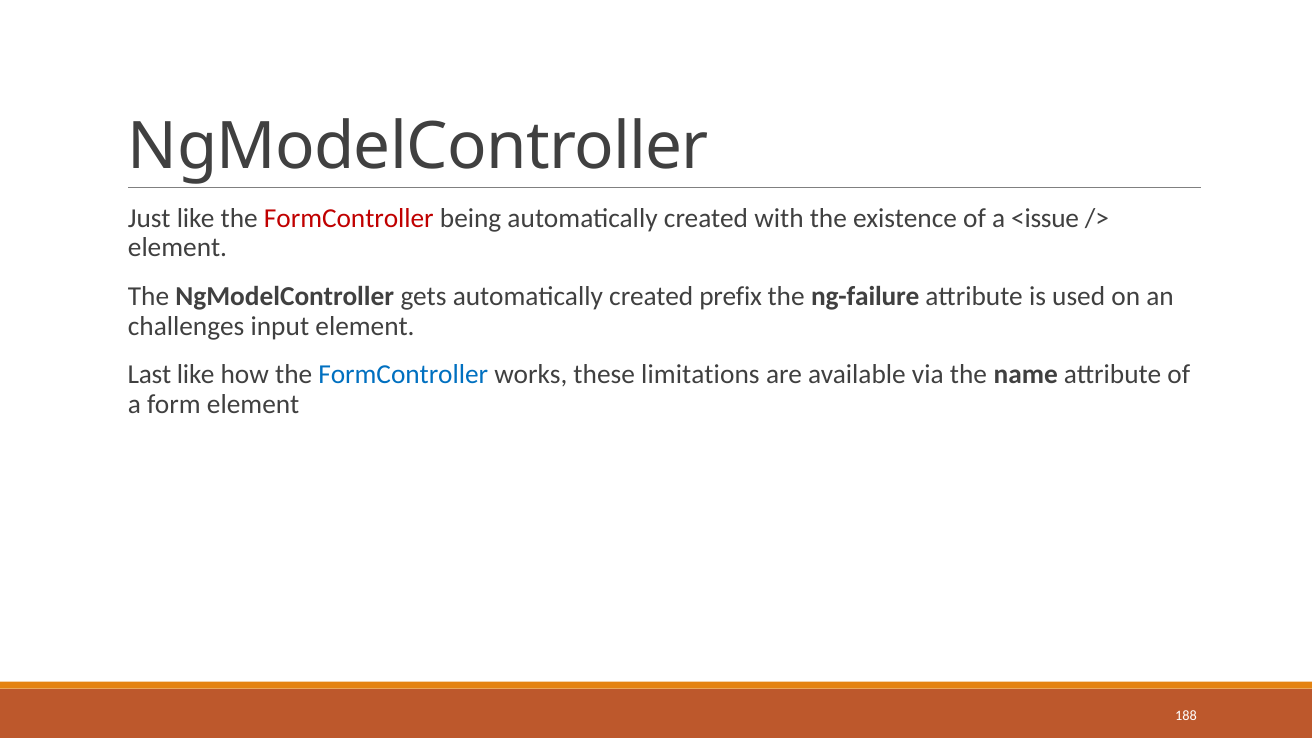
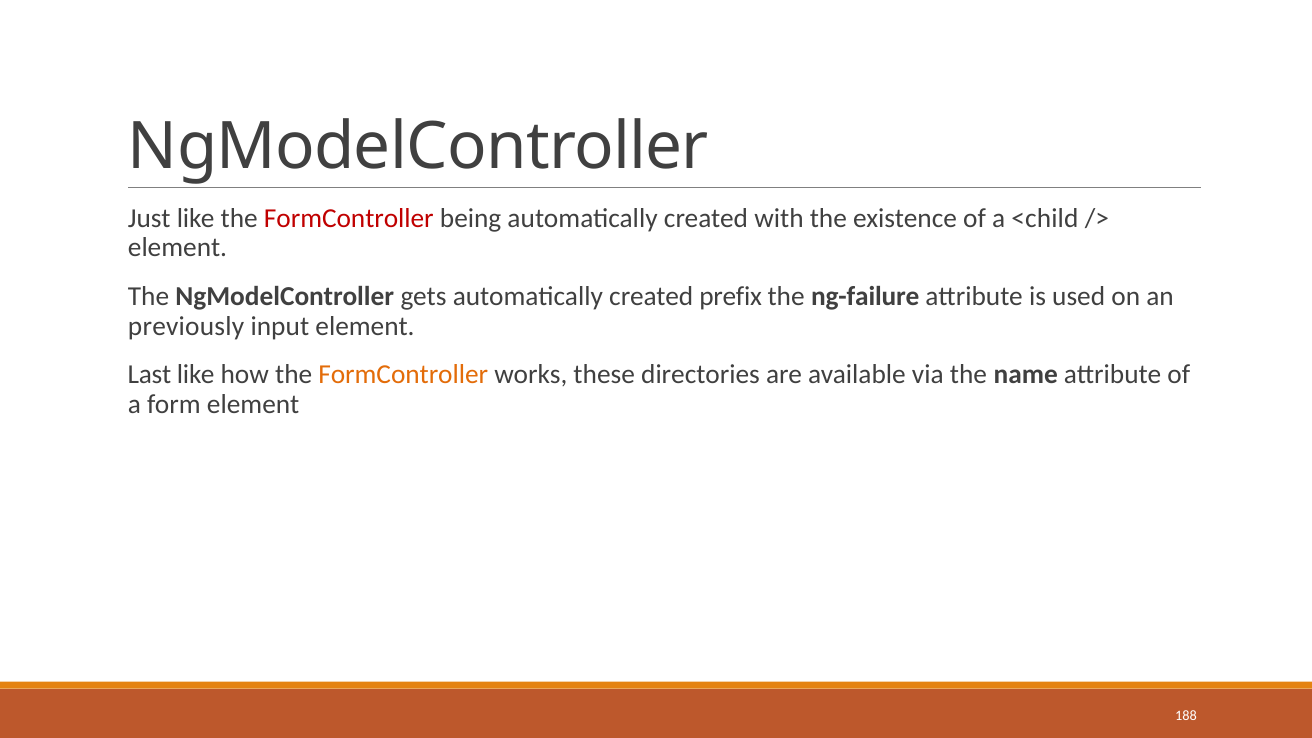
<issue: <issue -> <child (1045, 218)
challenges: challenges -> previously (186, 326)
FormController colour: blue -> orange (403, 375)
limitations: limitations -> directories (700, 375)
